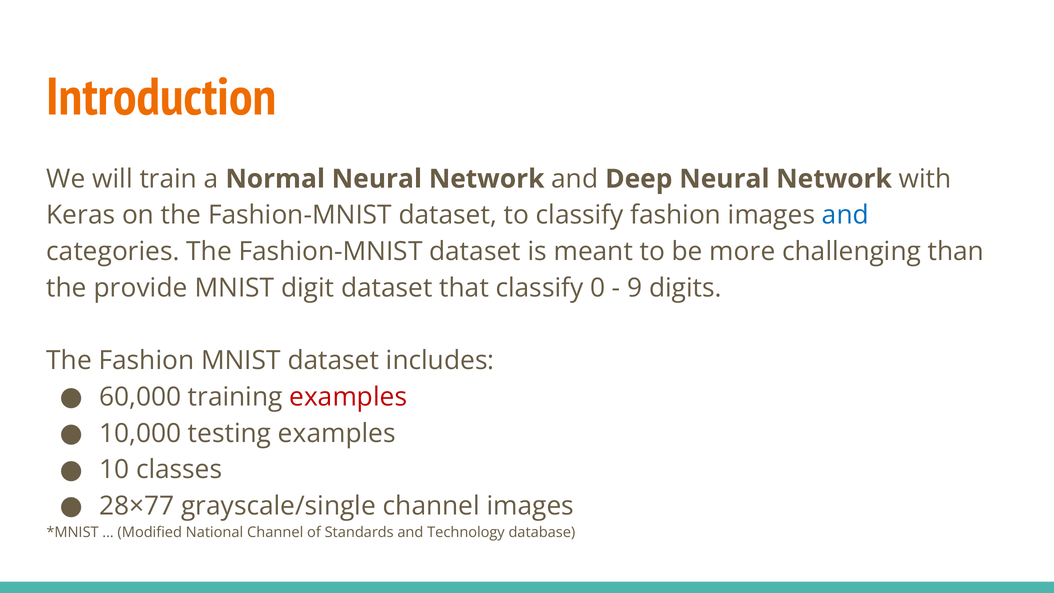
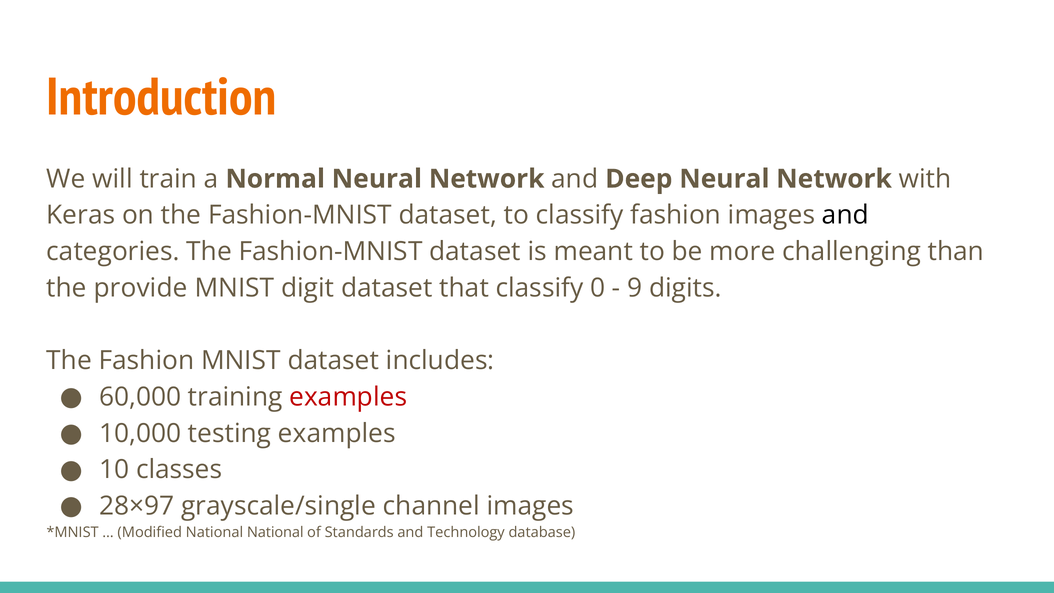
and colour: blue -> black (845, 215)
28×77: 28×77 -> 28×97 (137, 506)
National Channel: Channel -> National (275, 532)
